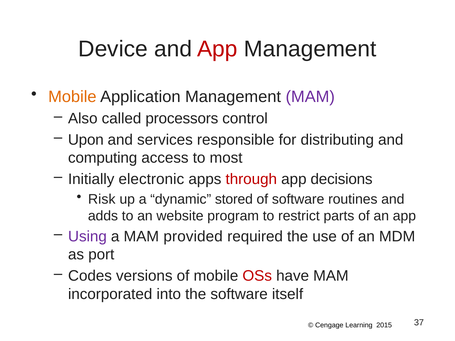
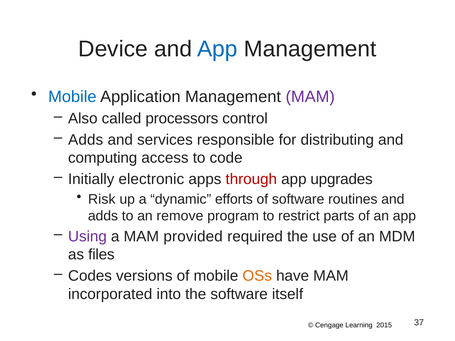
App colour: red -> blue (217, 49)
Mobile colour: orange -> blue (72, 97)
Upon: Upon -> Adds (86, 140)
most: most -> code (226, 158)
decisions: decisions -> upgrades (342, 179)
stored: stored -> efforts (234, 199)
website: website -> remove (180, 216)
port: port -> files (101, 255)
OSs colour: red -> orange (257, 276)
